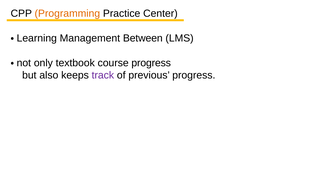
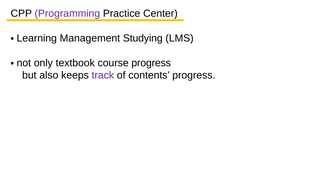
Programming colour: orange -> purple (67, 13)
Between: Between -> Studying (143, 38)
previous: previous -> contents (149, 75)
